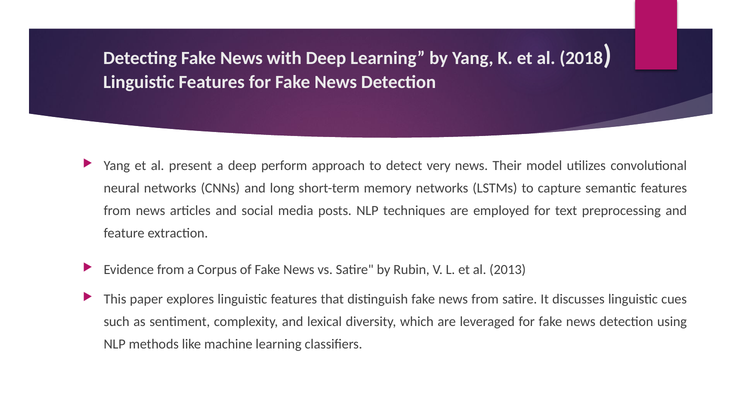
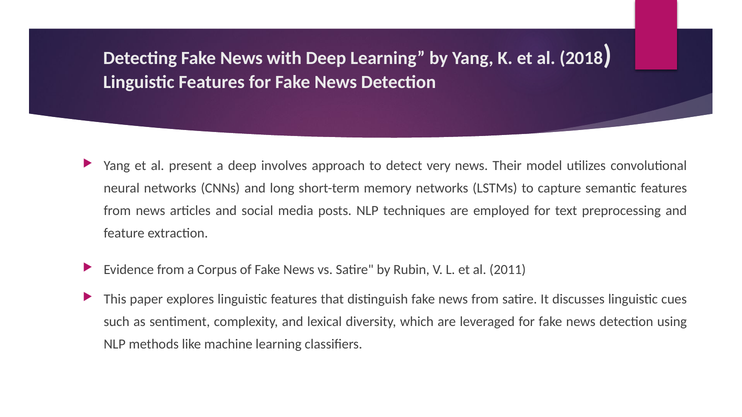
perform: perform -> involves (284, 166)
2013: 2013 -> 2011 (508, 270)
